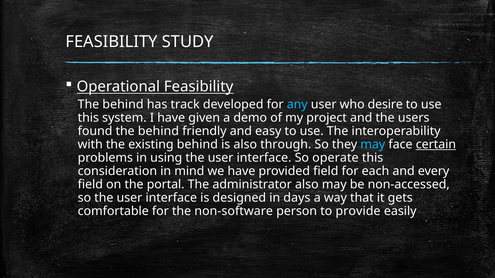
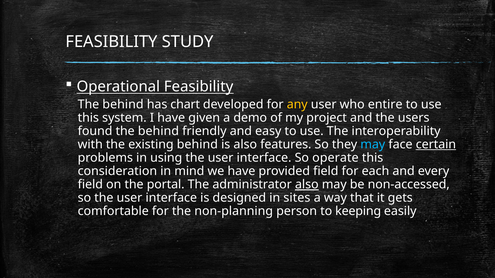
track: track -> chart (185, 105)
any colour: light blue -> yellow (297, 105)
desire: desire -> entire (385, 105)
through: through -> features (286, 145)
also underline: none -> present (307, 185)
days: days -> sites (297, 198)
non-software: non-software -> non-planning (234, 212)
provide: provide -> keeping (358, 212)
